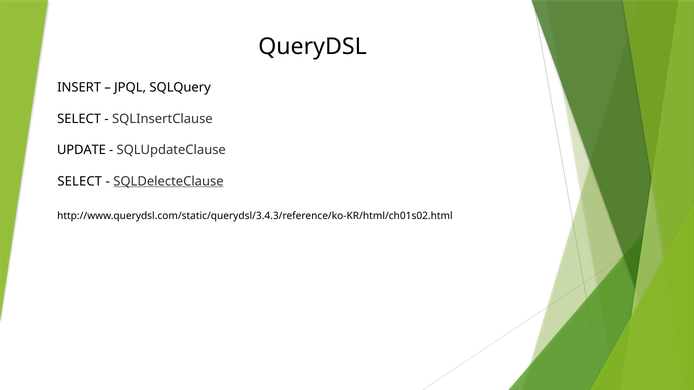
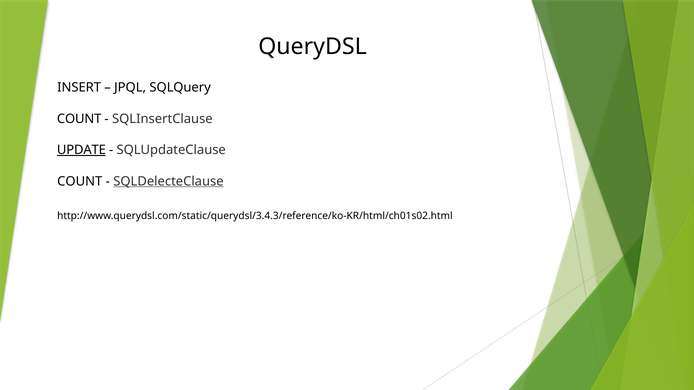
SELECT: SELECT -> COUNT (79, 119)
UPDATE underline: none -> present (81, 150)
SELECT: SELECT -> COUNT (80, 181)
